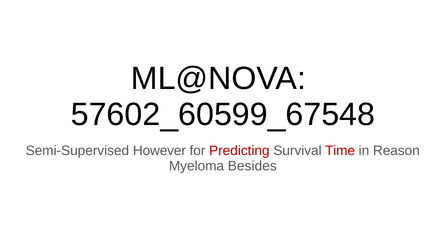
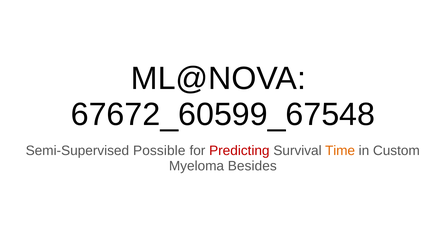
57602_60599_67548: 57602_60599_67548 -> 67672_60599_67548 (223, 114)
However: However -> Possible (159, 151)
Time colour: red -> orange (340, 151)
Reason: Reason -> Custom (396, 151)
